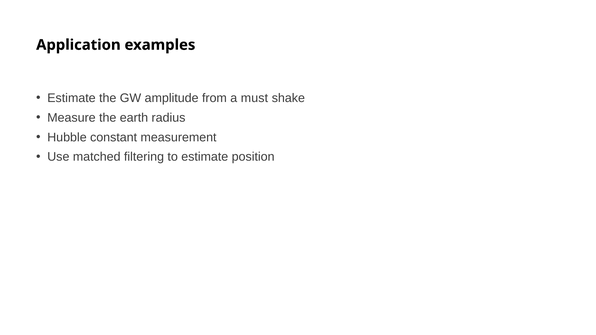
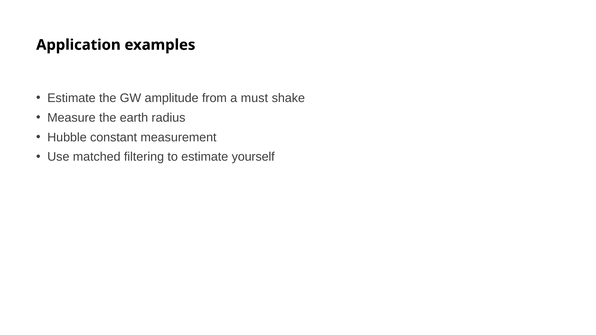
position: position -> yourself (253, 157)
